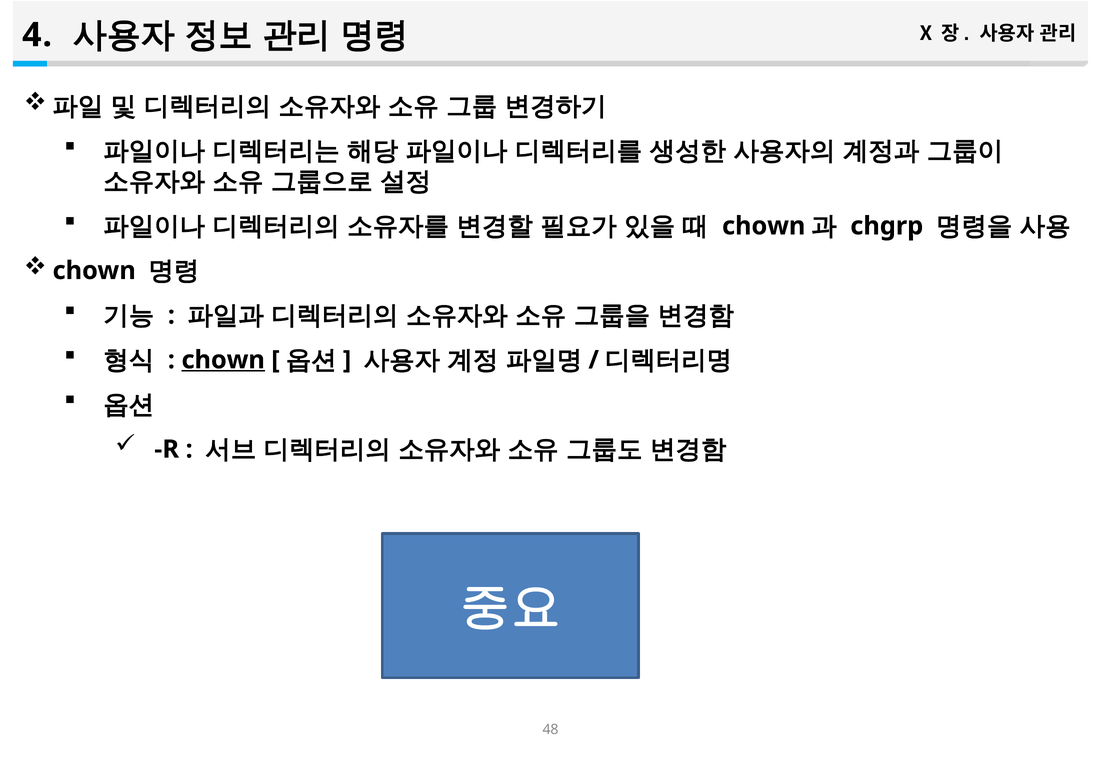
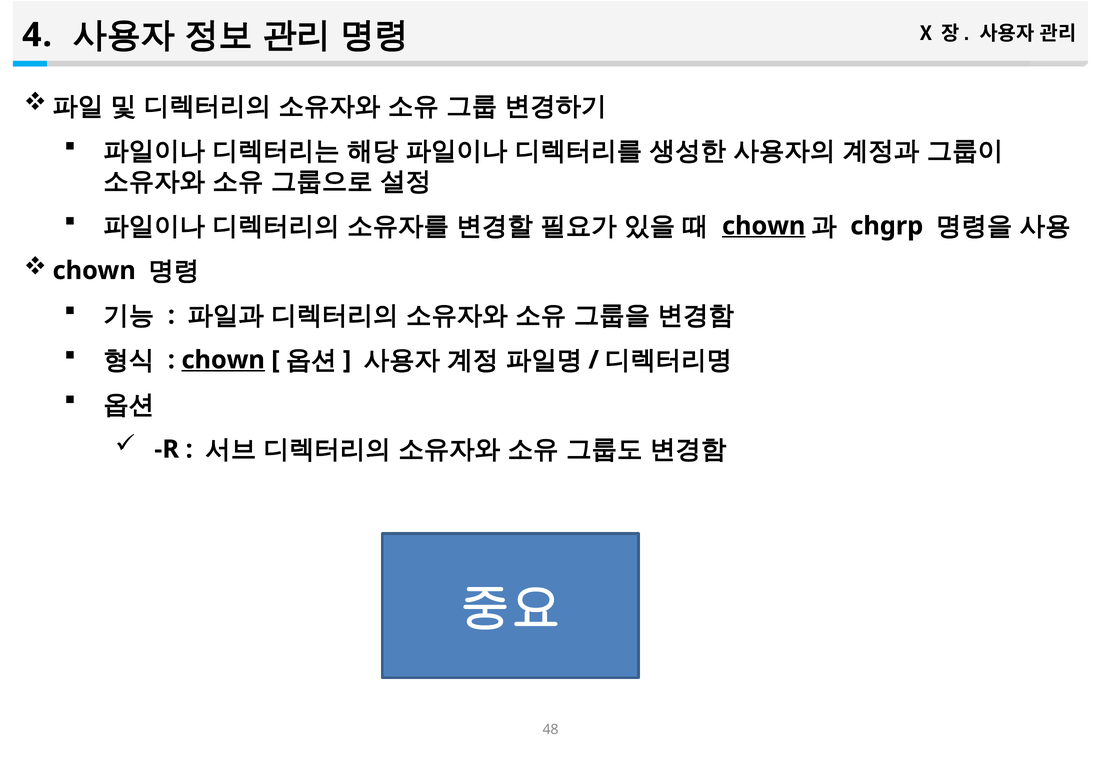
chown underline: none -> present (764, 226)
